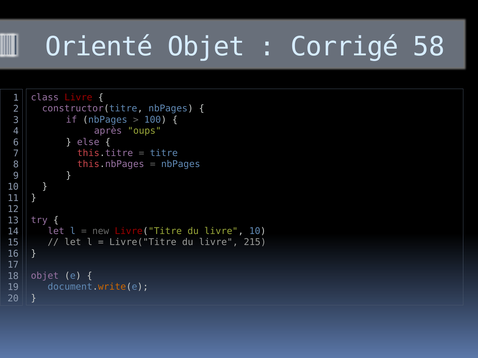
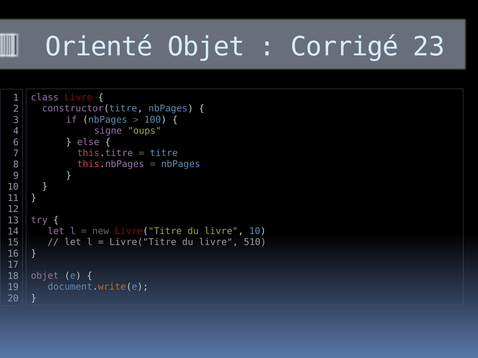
58: 58 -> 23 (429, 47)
après: après -> signe (108, 131)
215: 215 -> 510 (255, 243)
